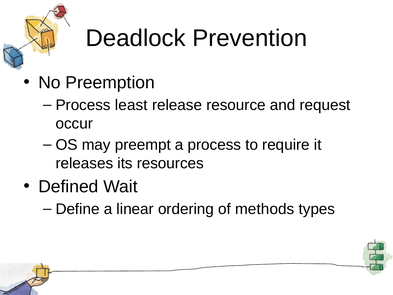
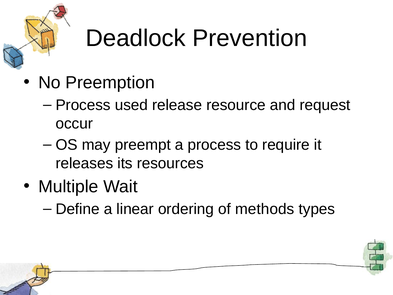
least: least -> used (131, 105)
Defined: Defined -> Multiple (68, 186)
